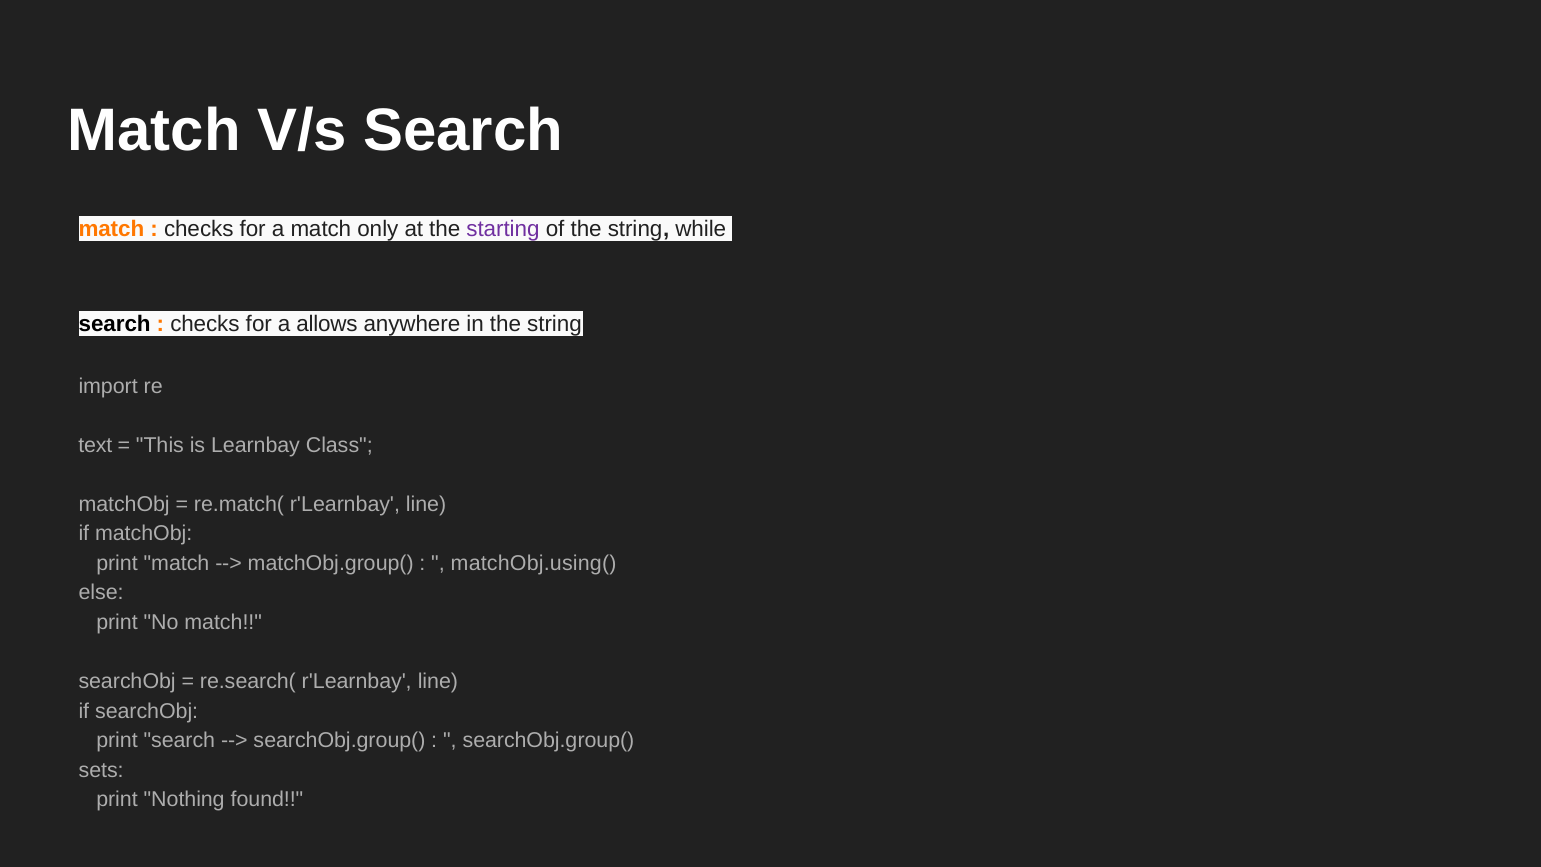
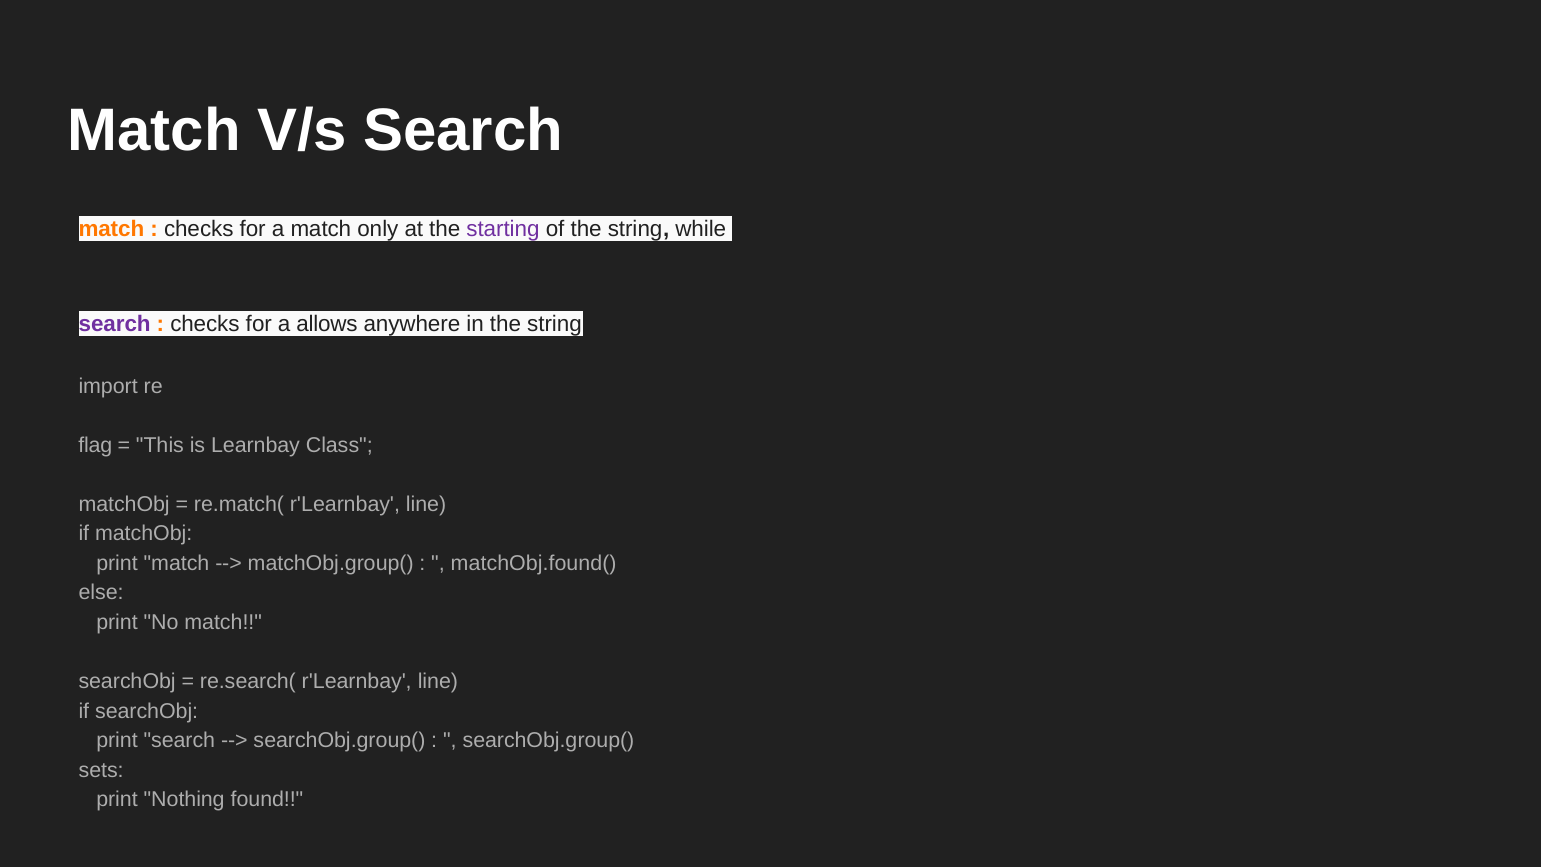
search colour: black -> purple (115, 324)
text: text -> flag (95, 445)
matchObj.using(: matchObj.using( -> matchObj.found( (534, 563)
